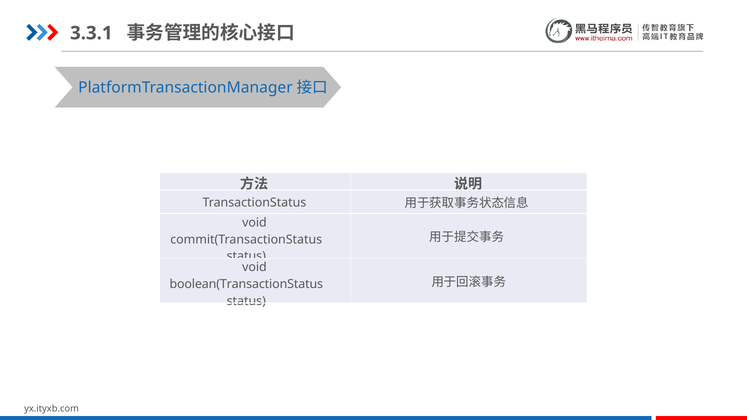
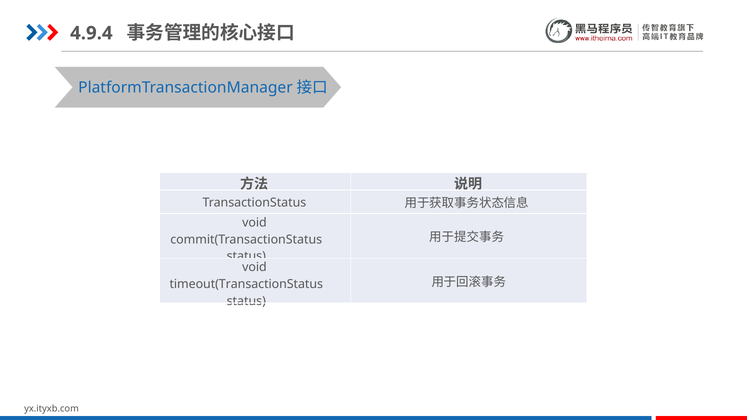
3.3.1: 3.3.1 -> 4.9.4 (91, 33)
boolean(TransactionStatus: boolean(TransactionStatus -> timeout(TransactionStatus (246, 284)
